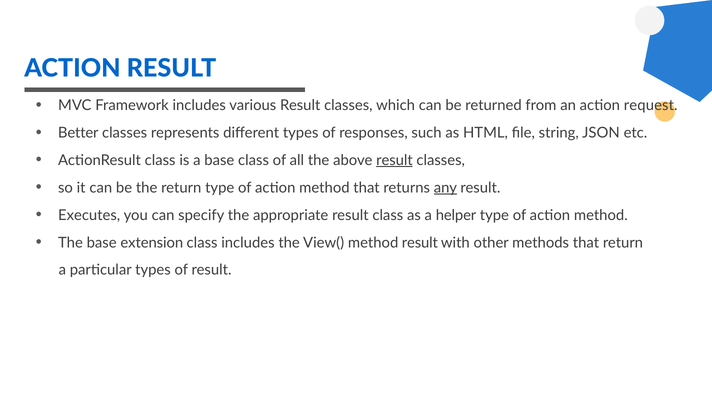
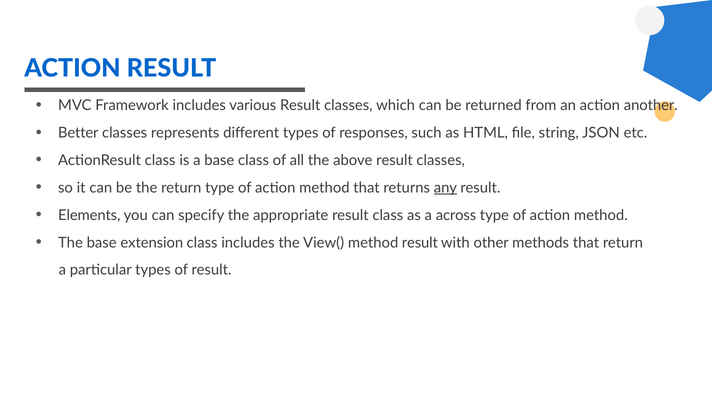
request: request -> another (651, 105)
result underline: present -> none (394, 160)
Executes: Executes -> Elements (89, 215)
helper: helper -> across (456, 215)
